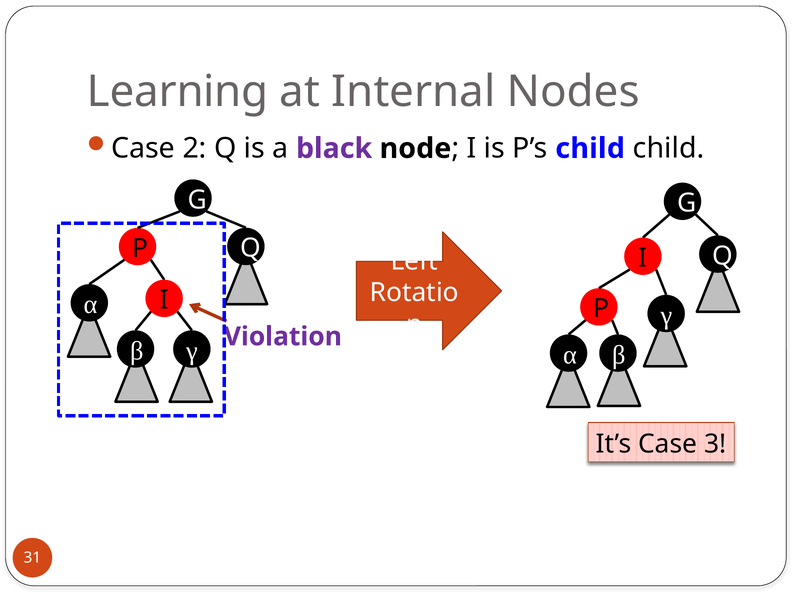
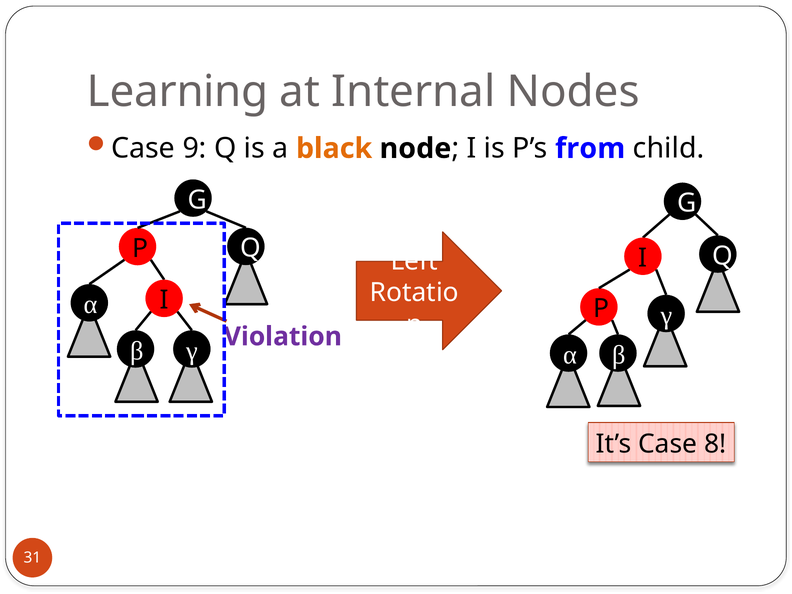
2: 2 -> 9 (195, 148)
black colour: purple -> orange (334, 148)
P’s child: child -> from (590, 148)
3: 3 -> 8 (715, 444)
